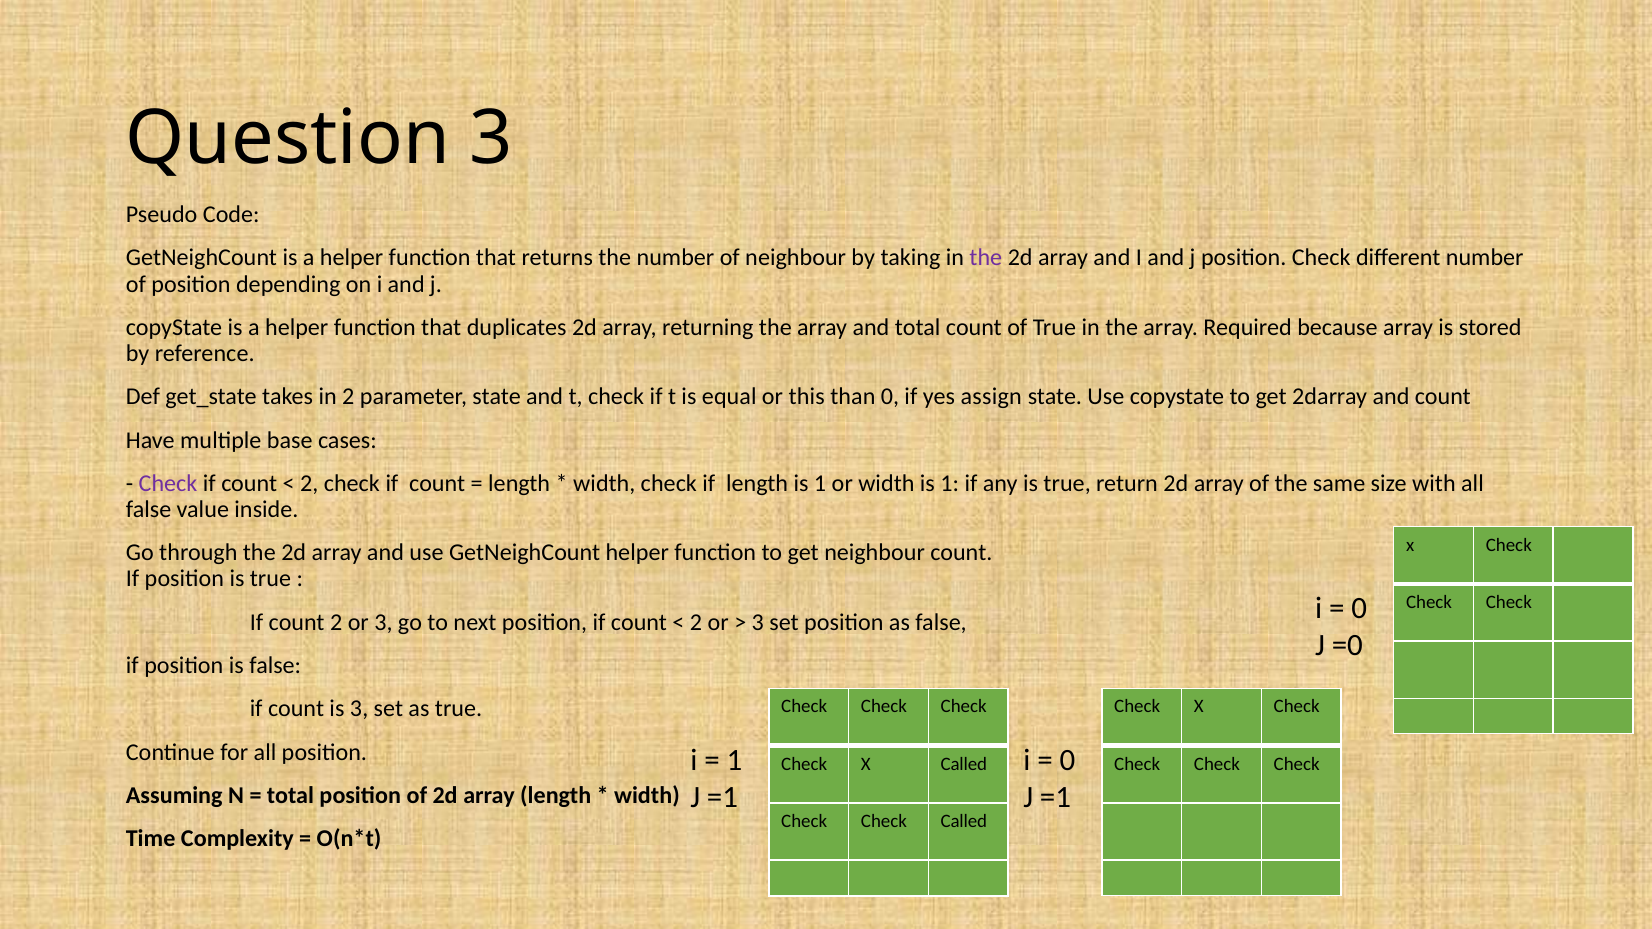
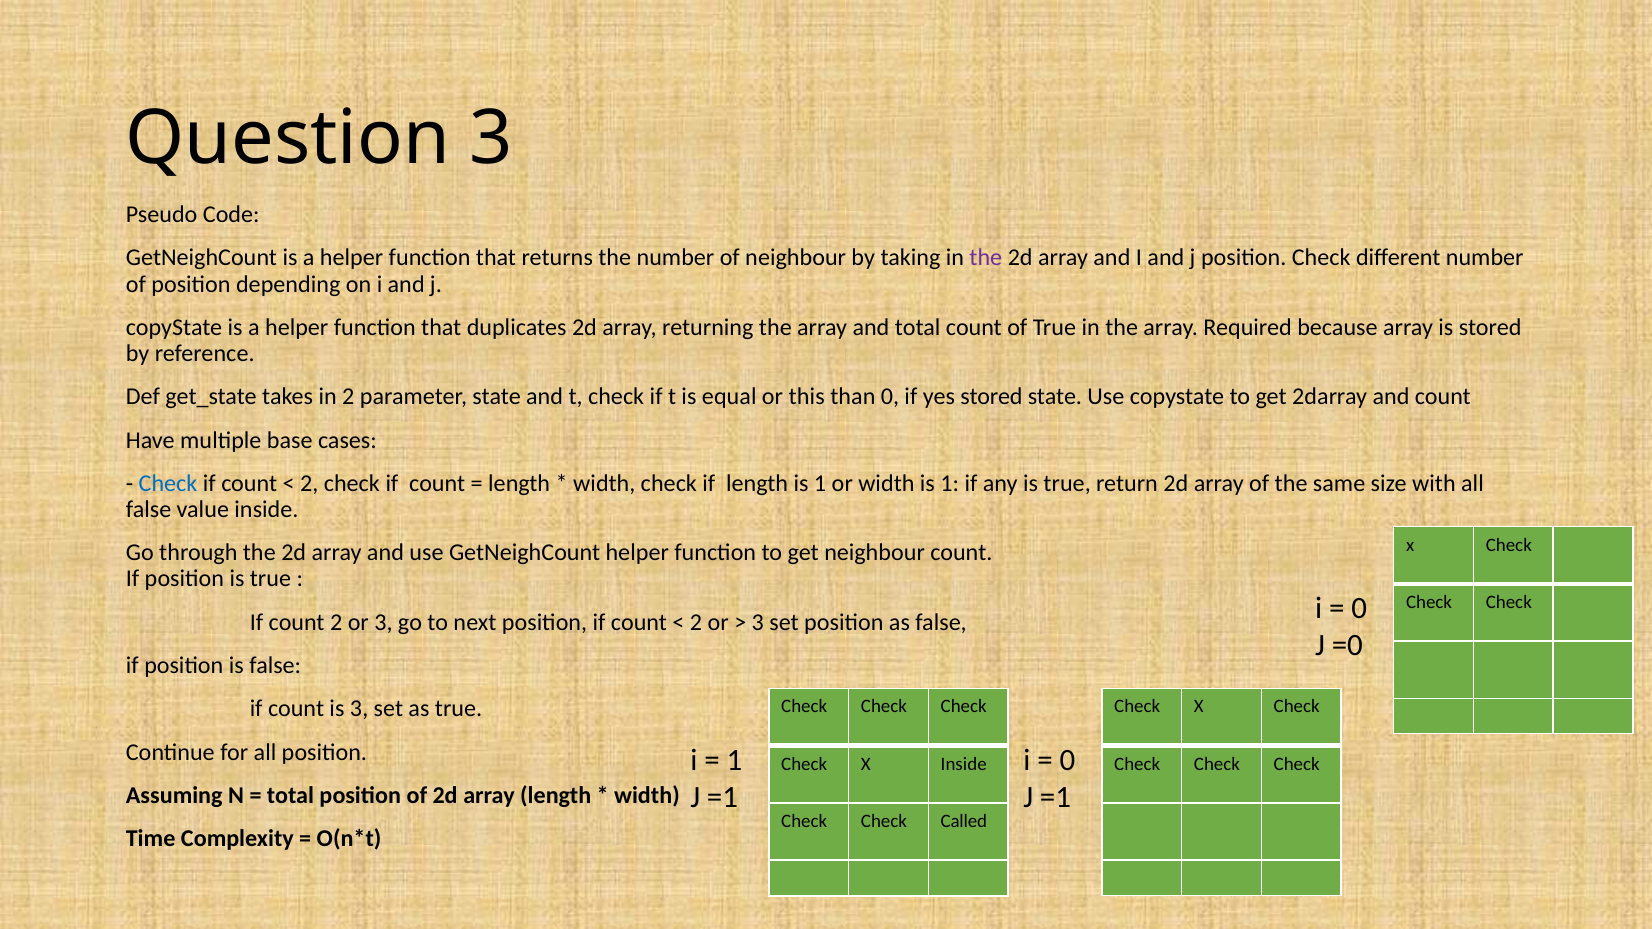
yes assign: assign -> stored (991, 397)
Check colour: purple -> blue (168, 484)
X Called: Called -> Inside (964, 764)
